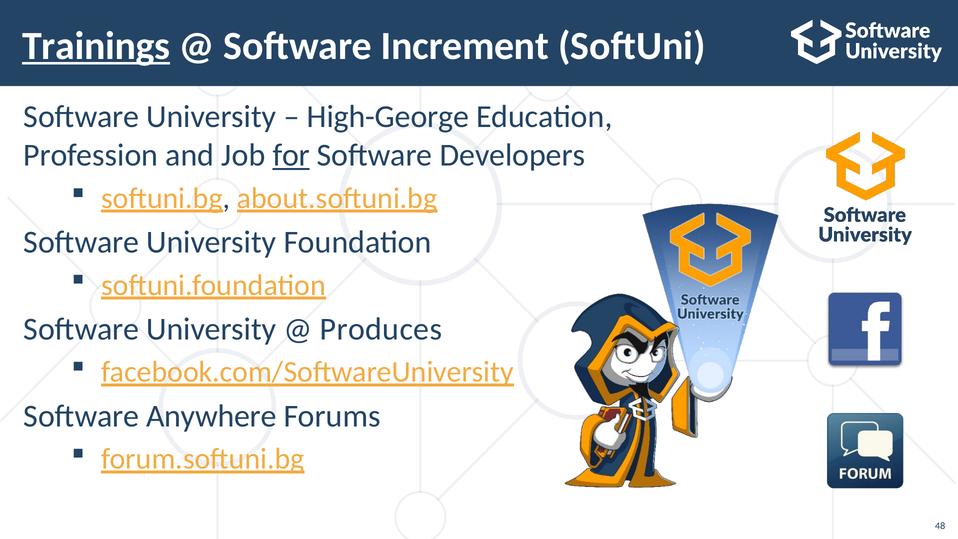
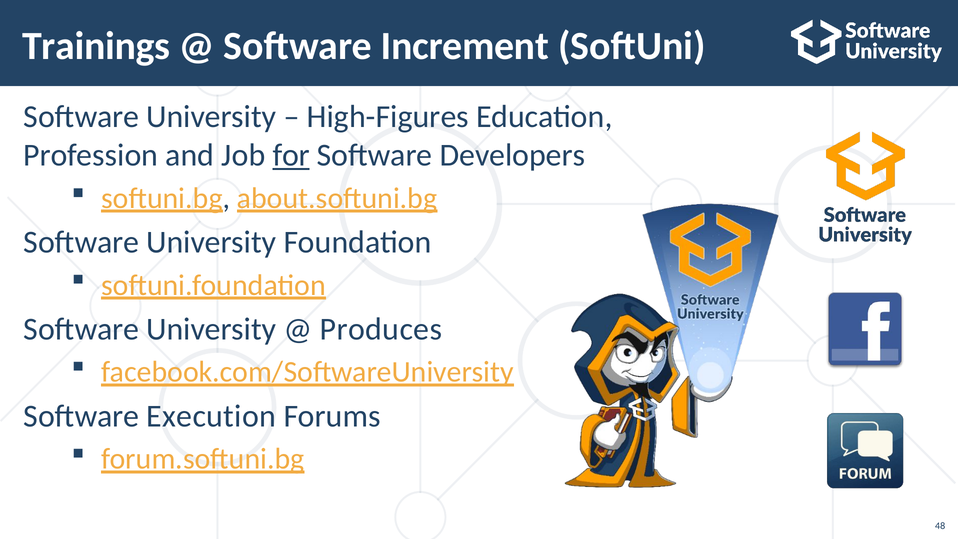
Trainings underline: present -> none (96, 46)
High-George: High-George -> High-Figures (388, 117)
Anywhere: Anywhere -> Execution (211, 416)
